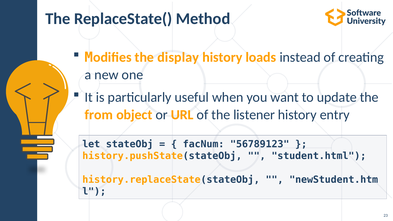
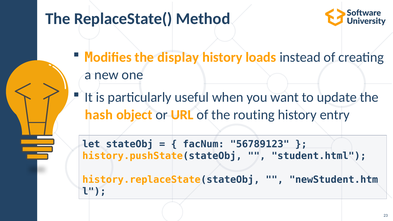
from: from -> hash (99, 115)
listener: listener -> routing (254, 115)
